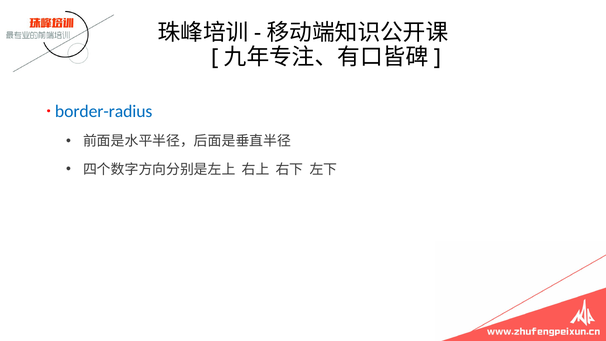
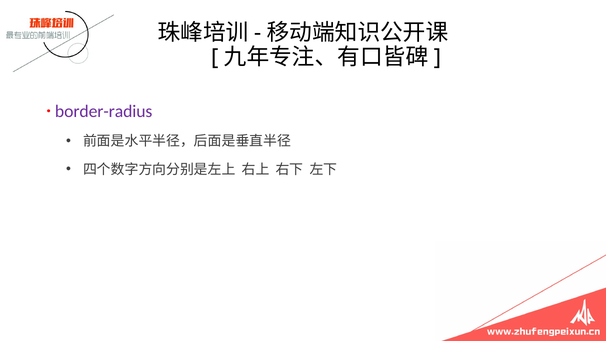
border-radius colour: blue -> purple (104, 111)
